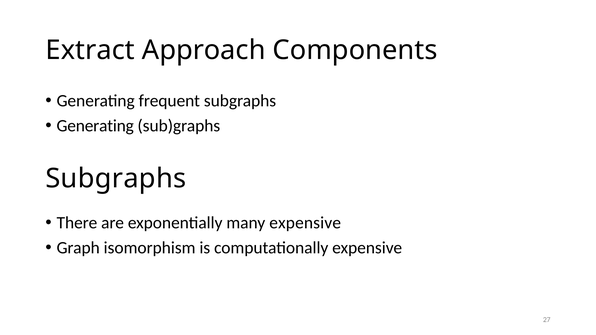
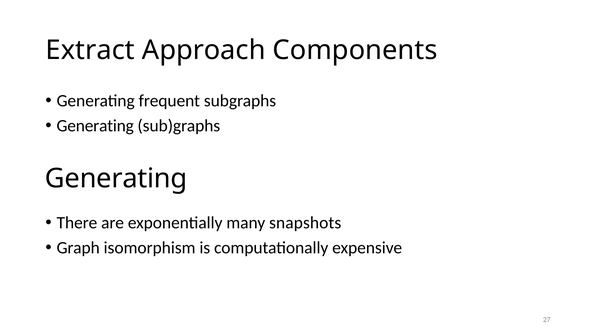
Subgraphs: Subgraphs -> Generating (116, 179)
many expensive: expensive -> snapshots (305, 223)
